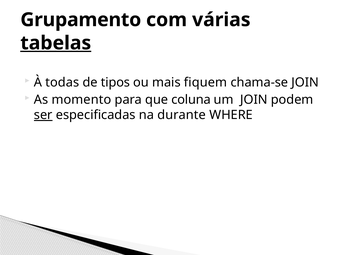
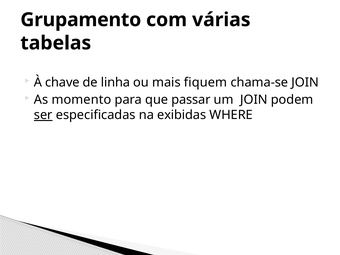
tabelas underline: present -> none (56, 43)
todas: todas -> chave (62, 83)
tipos: tipos -> linha (115, 83)
coluna: coluna -> passar (191, 100)
durante: durante -> exibidas (182, 115)
